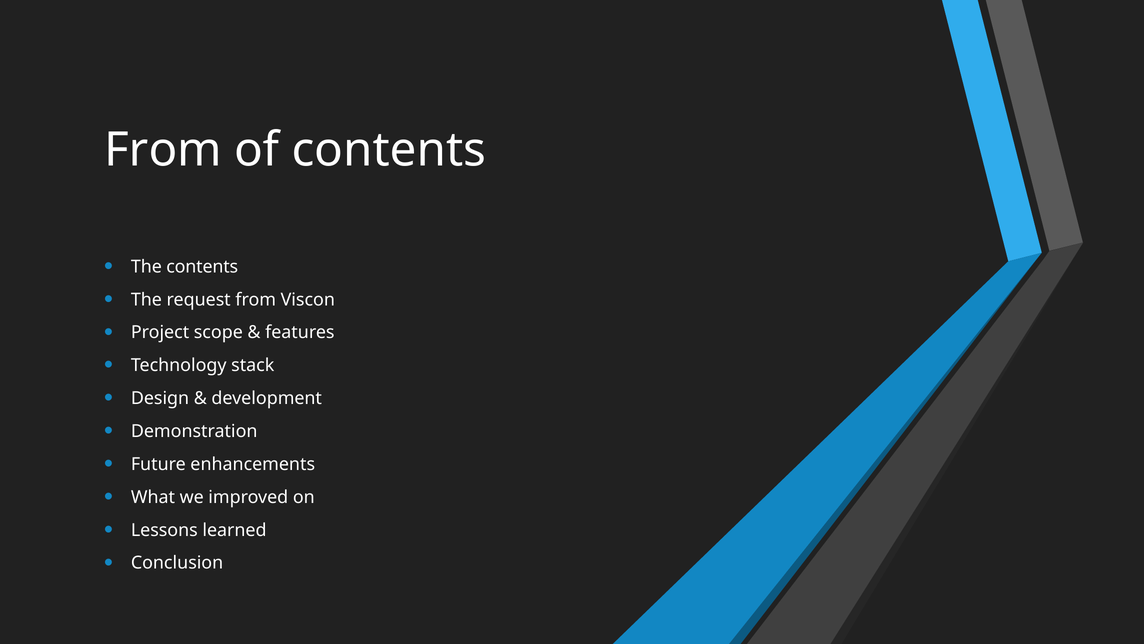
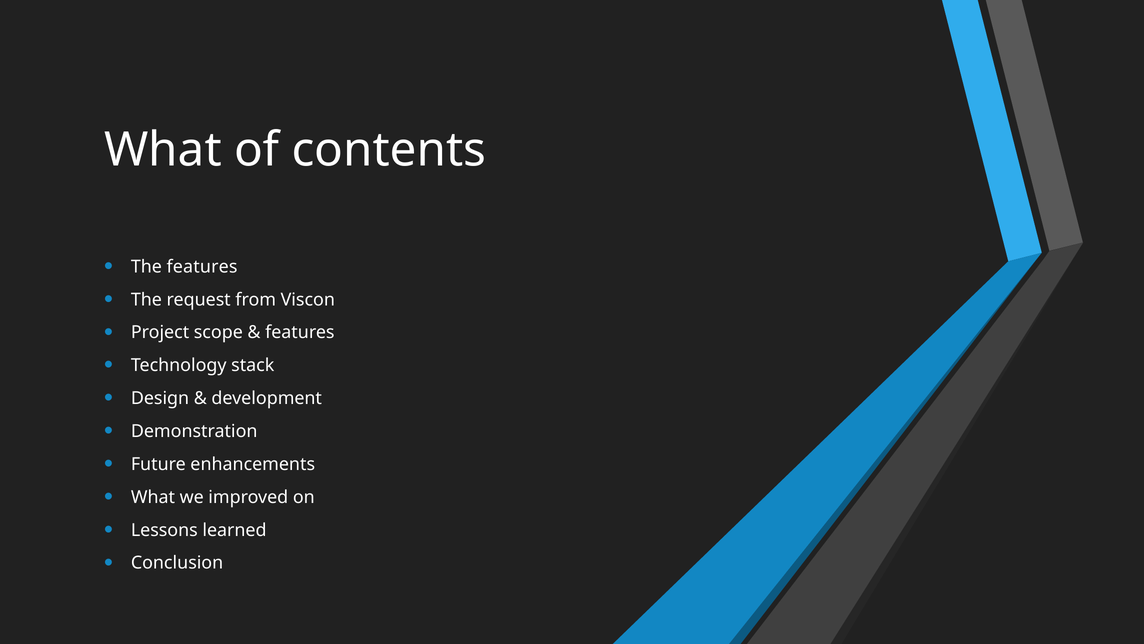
From: From -> What (163, 150)
The contents: contents -> features (202, 266)
